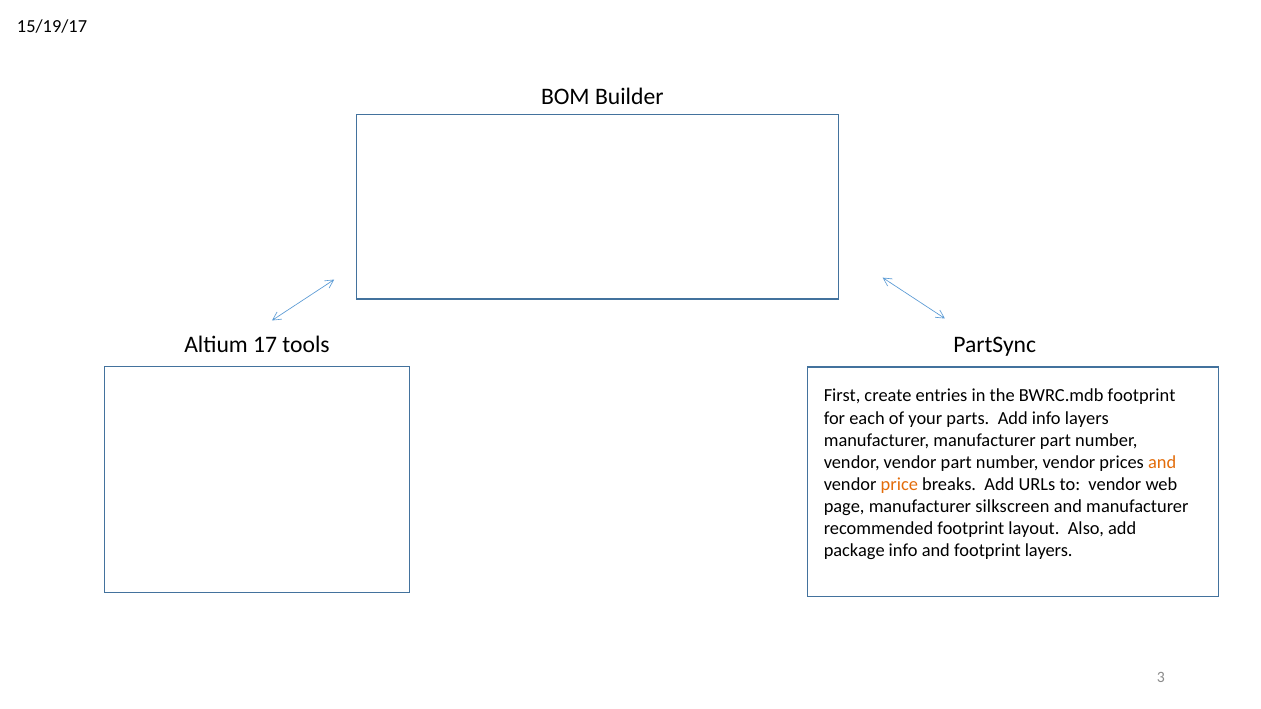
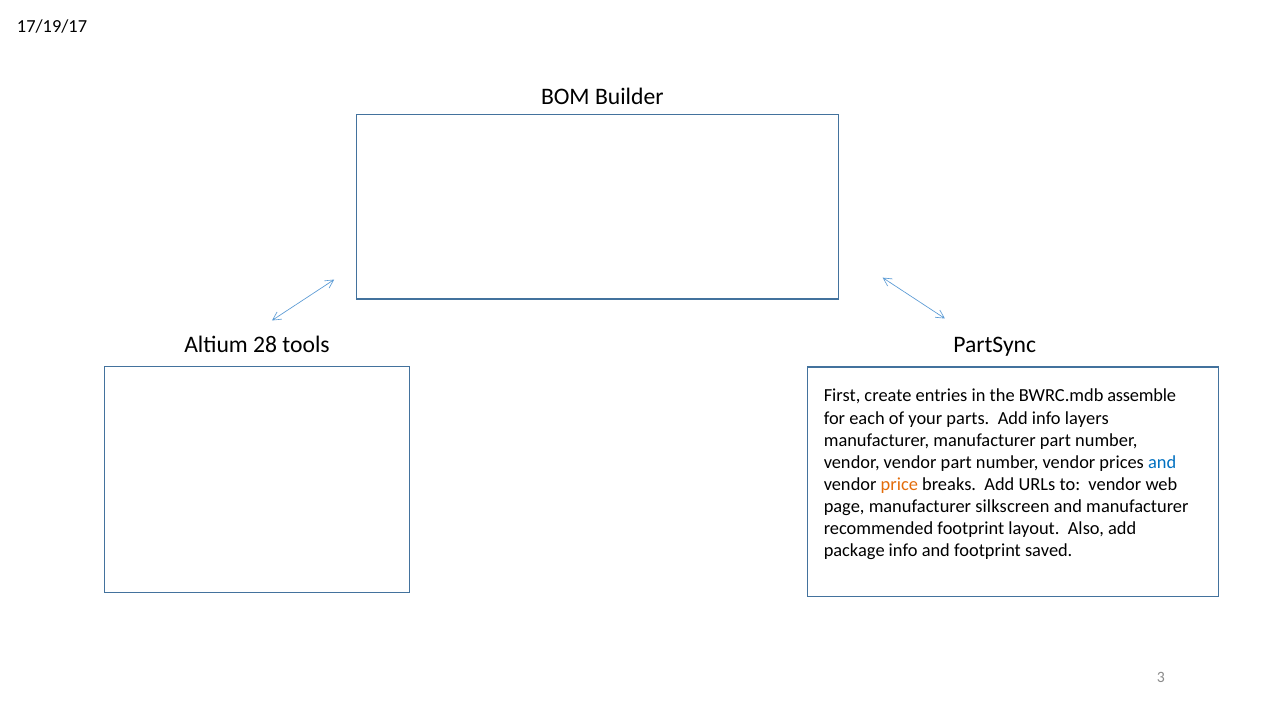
15/19/17: 15/19/17 -> 17/19/17 (52, 26)
17: 17 -> 28 (265, 345)
BWRC.mdb footprint: footprint -> assemble (1142, 396)
and colour: orange -> blue (1162, 462)
footprint layers: layers -> saved (1049, 551)
